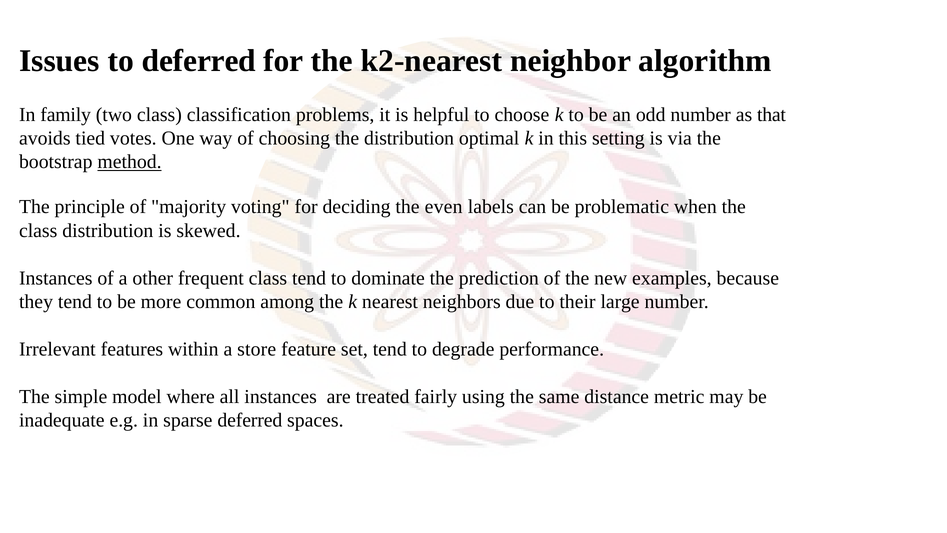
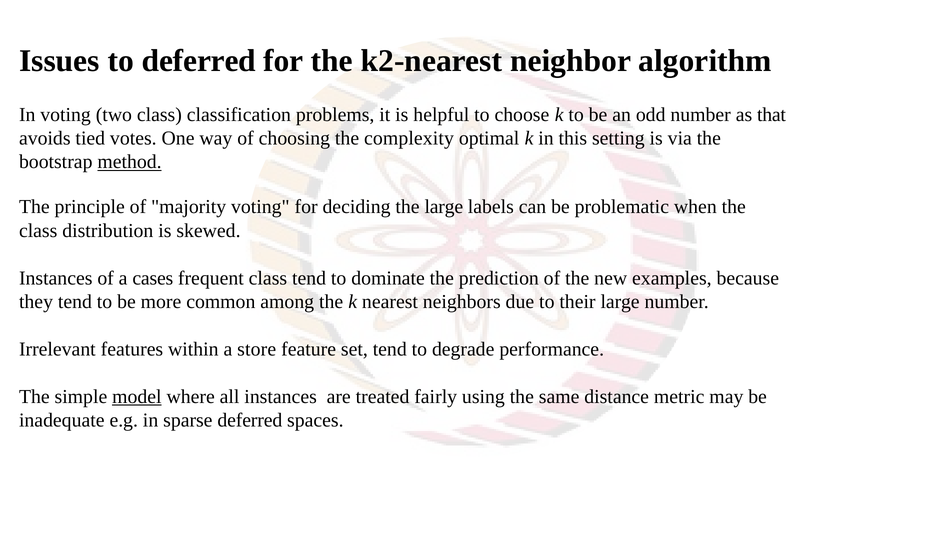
In family: family -> voting (66, 114)
the distribution: distribution -> complexity (409, 138)
the even: even -> large (444, 207)
other: other -> cases (153, 278)
model underline: none -> present (137, 396)
